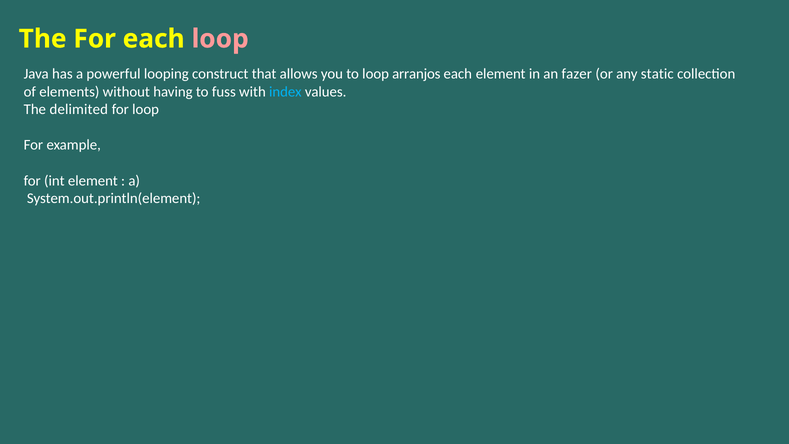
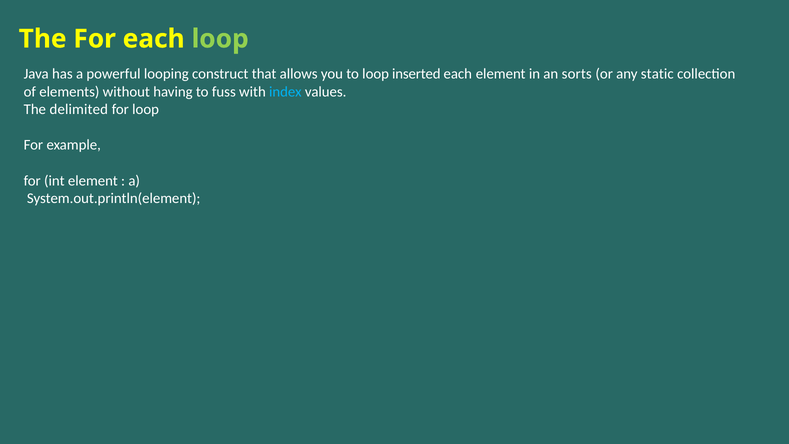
loop colour: pink -> light green (220, 39)
arranjos: arranjos -> inserted (416, 74)
fazer: fazer -> sorts (577, 74)
